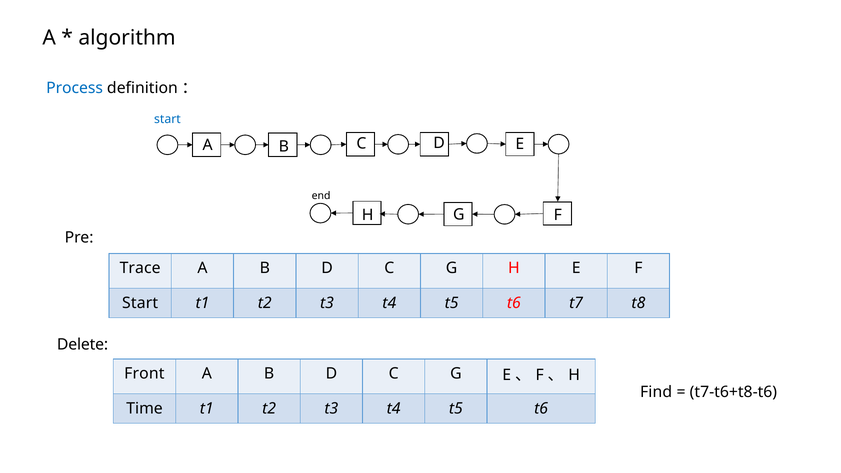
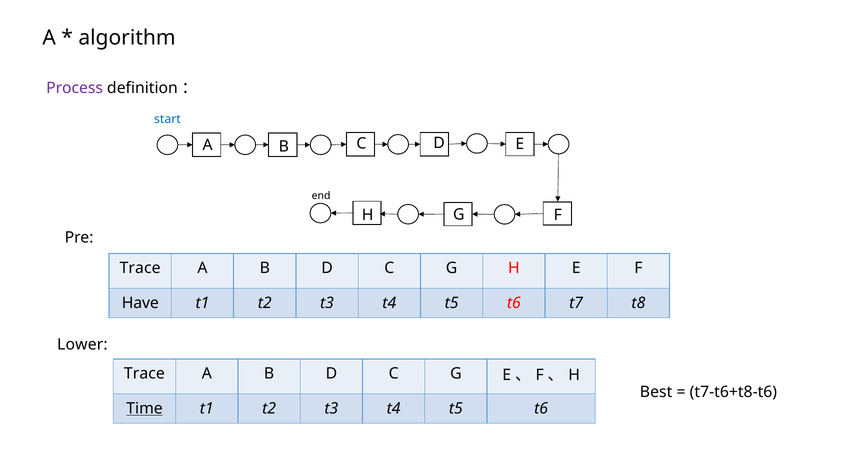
Process colour: blue -> purple (75, 88)
Start: Start -> Have (140, 303)
Delete: Delete -> Lower (82, 344)
Front: Front -> Trace (144, 374)
Find: Find -> Best (656, 392)
Time underline: none -> present (145, 409)
